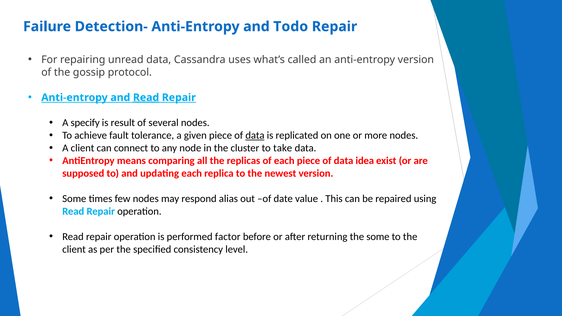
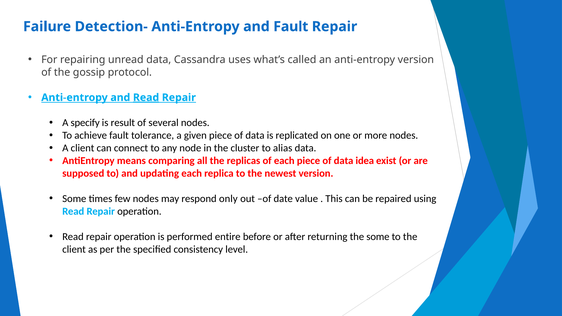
and Todo: Todo -> Fault (291, 27)
data underline: present -> none (255, 136)
take: take -> alias (283, 148)
alias: alias -> only (228, 199)
factor: factor -> entire (228, 237)
